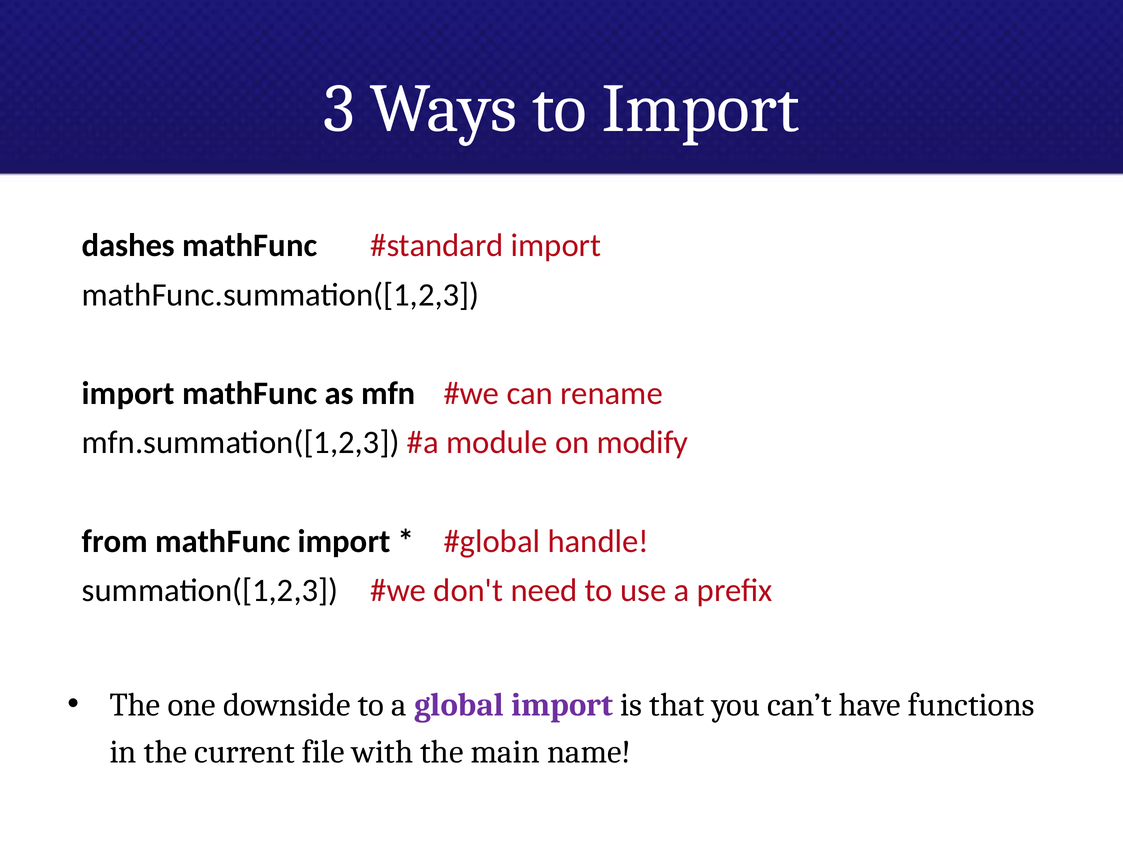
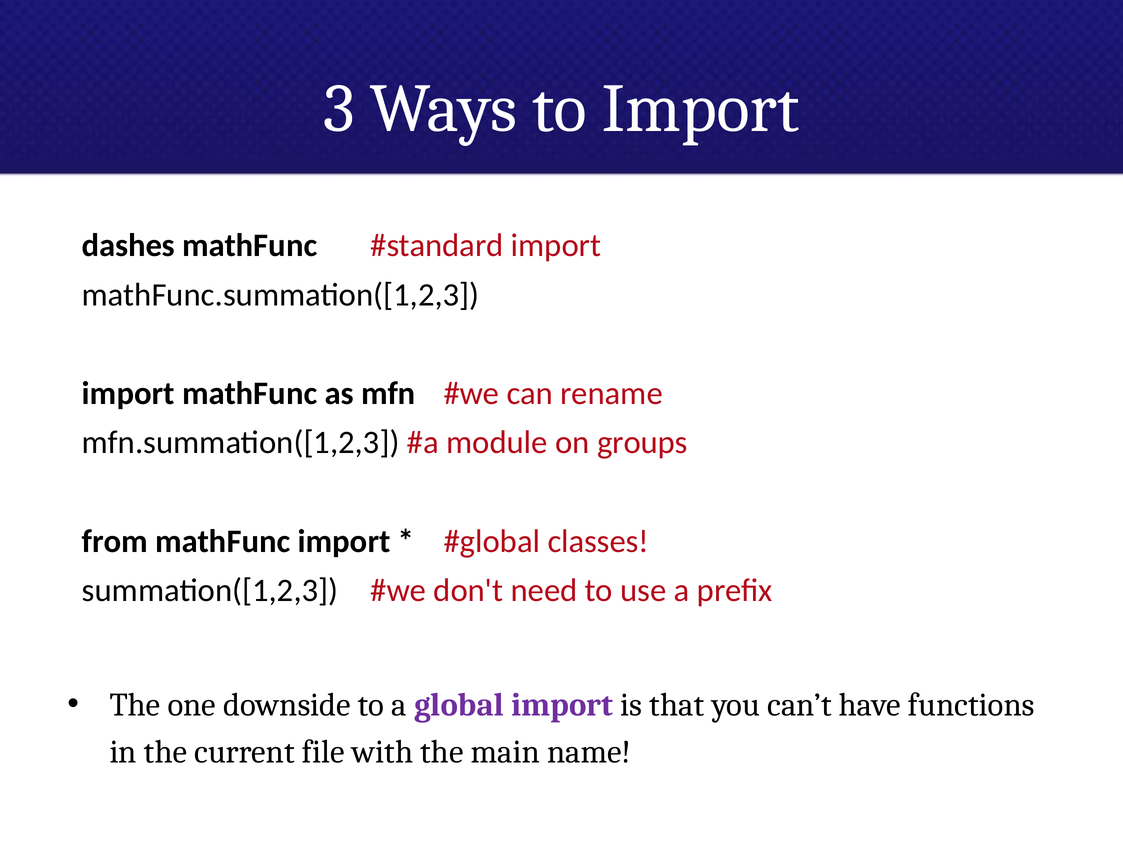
modify: modify -> groups (642, 443)
handle: handle -> classes (598, 541)
